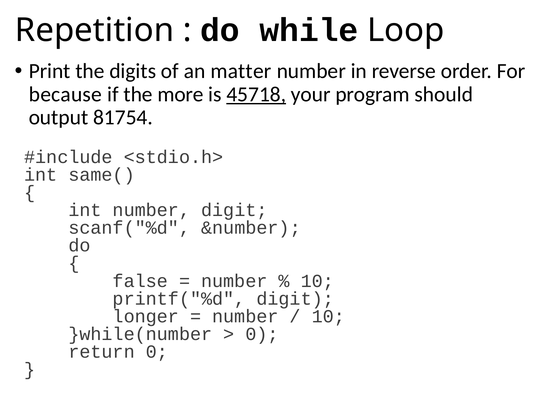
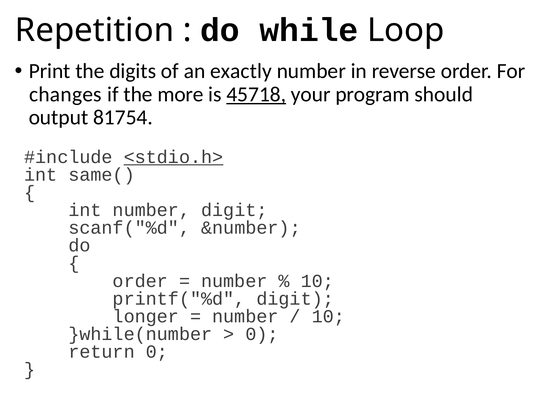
matter: matter -> exactly (241, 71)
because: because -> changes (65, 94)
<stdio.h> underline: none -> present (174, 157)
false: false -> order (140, 281)
